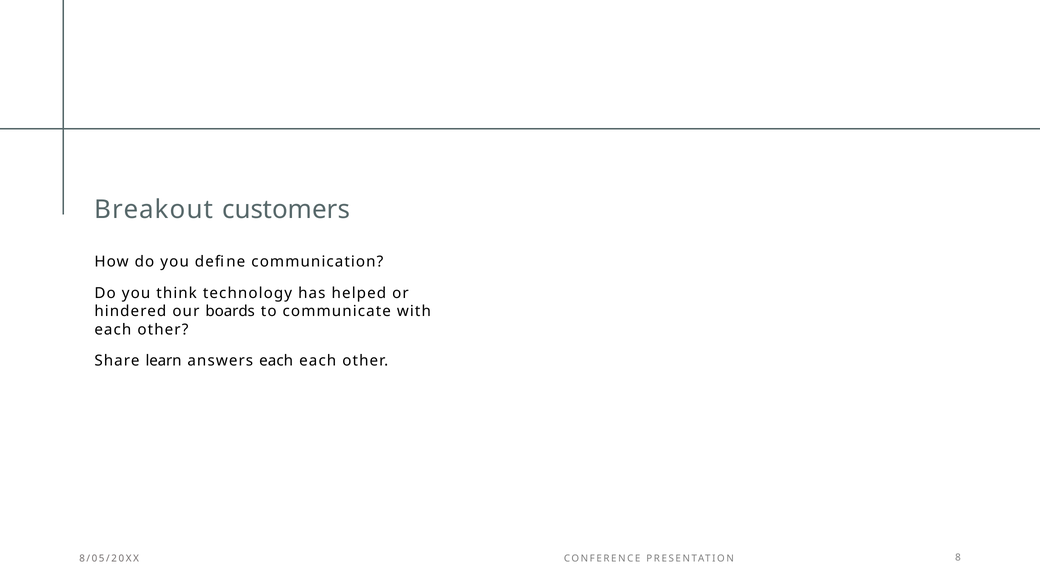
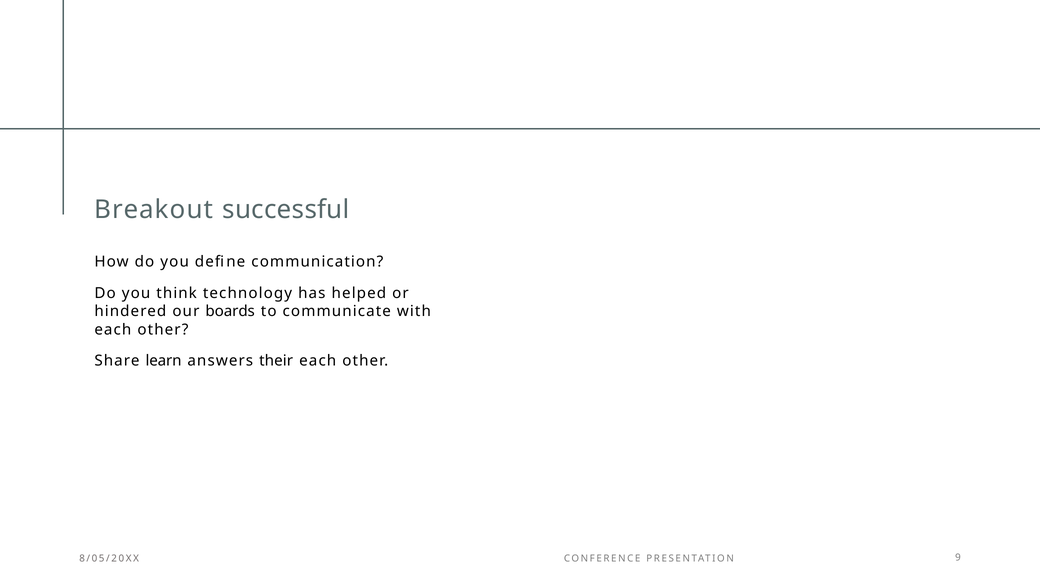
customers: customers -> successful (286, 210)
answers each: each -> their (276, 361)
8: 8 -> 9 (958, 558)
